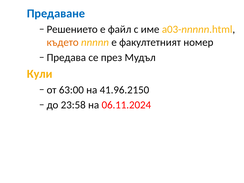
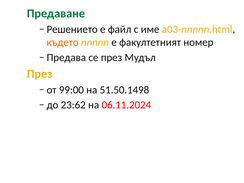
Предаване colour: blue -> green (56, 13)
Кули: Кули -> През (40, 74)
63:00: 63:00 -> 99:00 (71, 90)
41.96.2150: 41.96.2150 -> 51.50.1498 (124, 90)
23:58: 23:58 -> 23:62 (73, 105)
